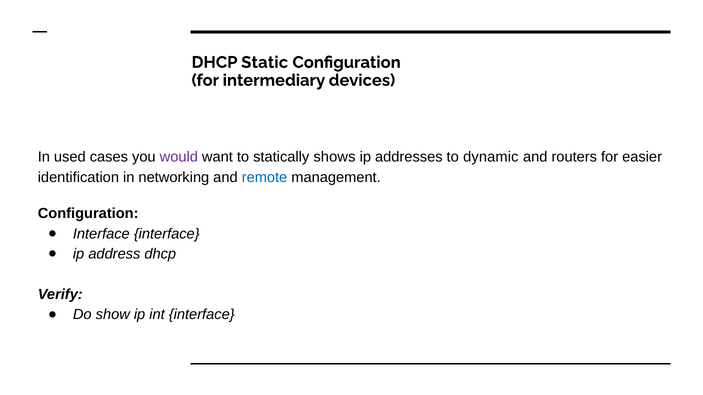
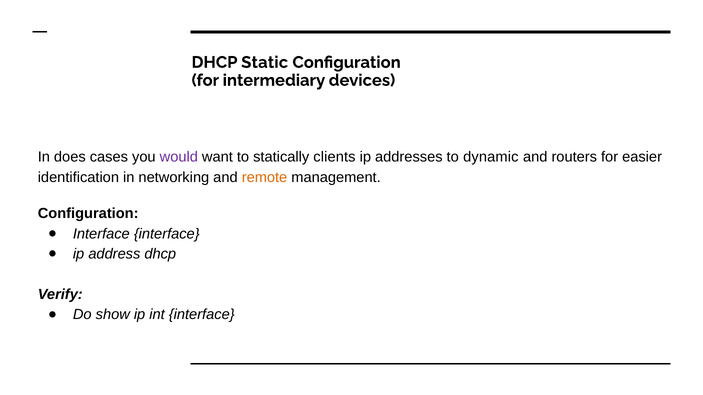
used: used -> does (70, 157)
shows: shows -> clients (334, 157)
remote colour: blue -> orange (265, 178)
